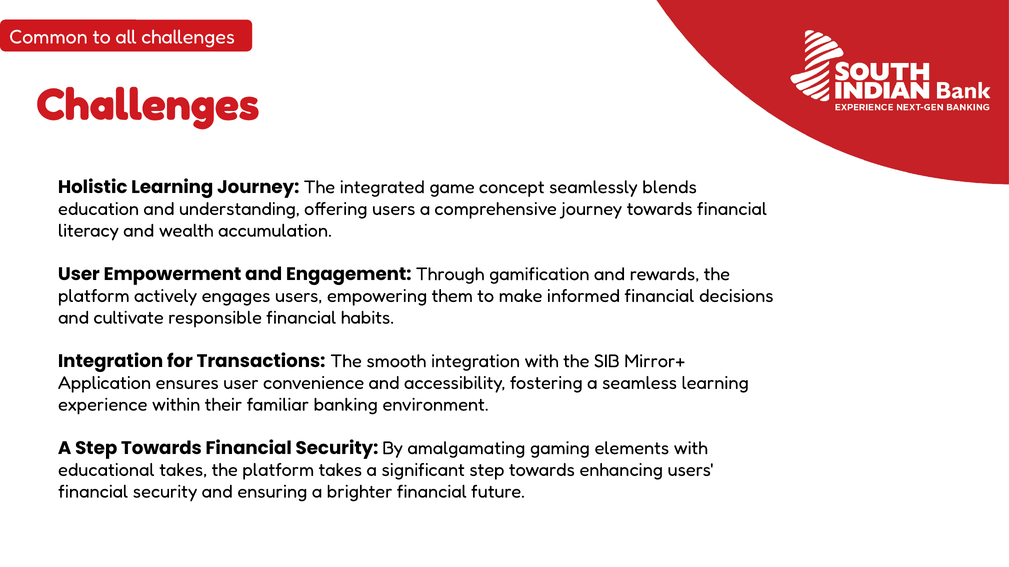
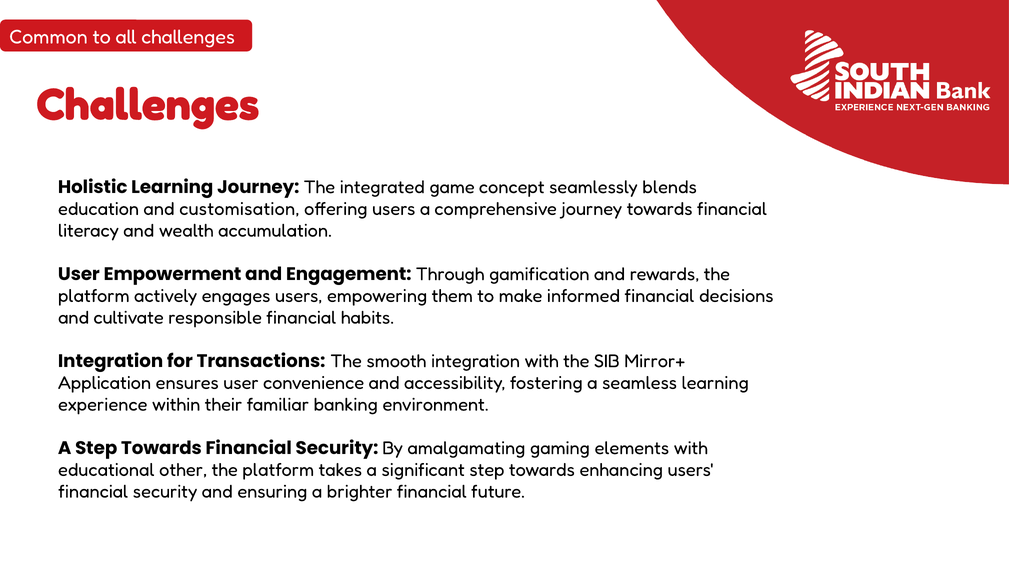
understanding: understanding -> customisation (239, 209)
educational takes: takes -> other (183, 470)
